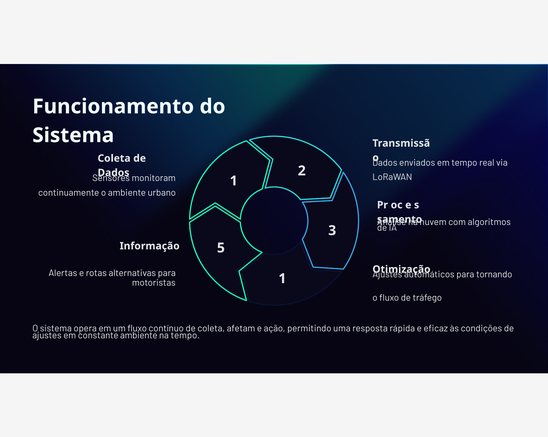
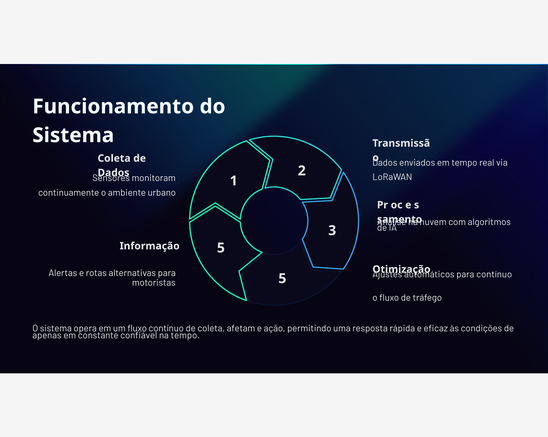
para tornando: tornando -> contínuo (494, 274)
motoristas 1: 1 -> 5 (282, 278)
ajustes: ajustes -> apenas (47, 335)
constante ambiente: ambiente -> confiável (139, 335)
